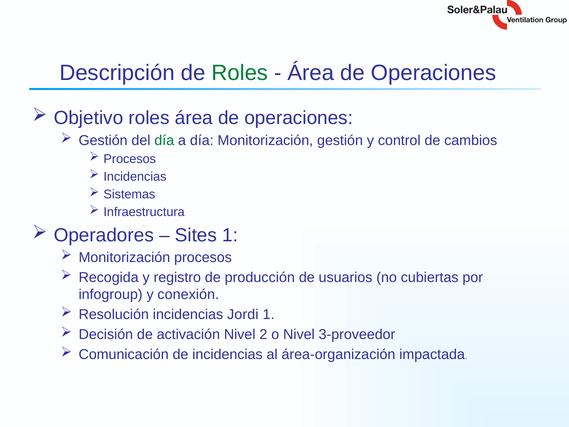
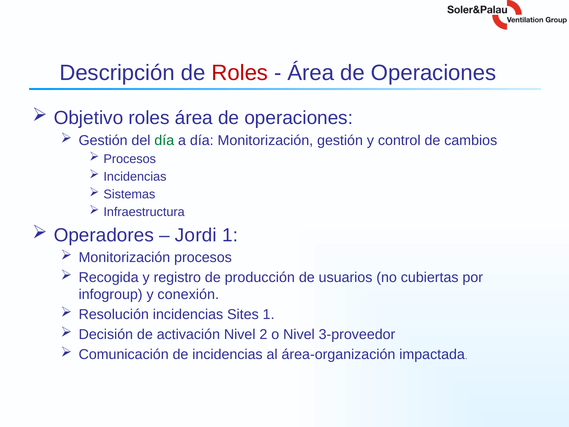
Roles colour: green -> red (240, 73)
Sites: Sites -> Jordi (196, 235)
Jordi: Jordi -> Sites (243, 314)
